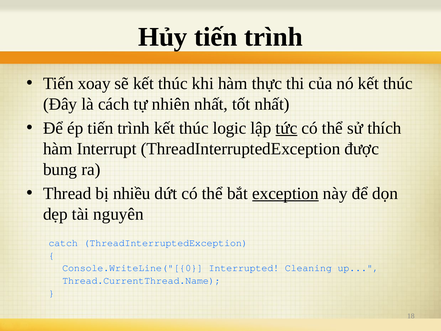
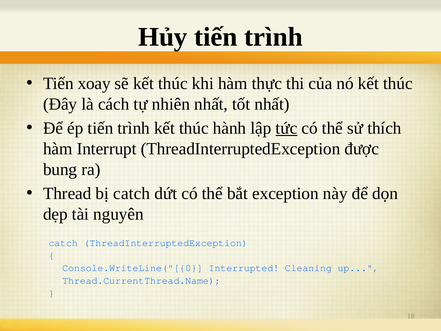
logic: logic -> hành (230, 128)
bị nhiều: nhiều -> catch (132, 193)
exception underline: present -> none (285, 193)
